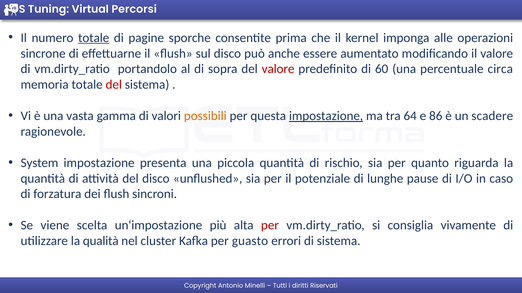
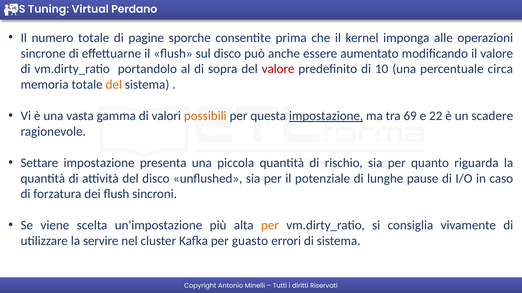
Percorsi: Percorsi -> Perdano (134, 9)
totale underline: present -> none (94, 38)
60: 60 -> 10 (382, 69)
del colour: red -> orange (114, 85)
64: 64 -> 69 (410, 116)
86: 86 -> 22 (436, 116)
System: System -> Settare (39, 163)
per colour: red -> orange (270, 226)
qualità: qualità -> servire (101, 241)
